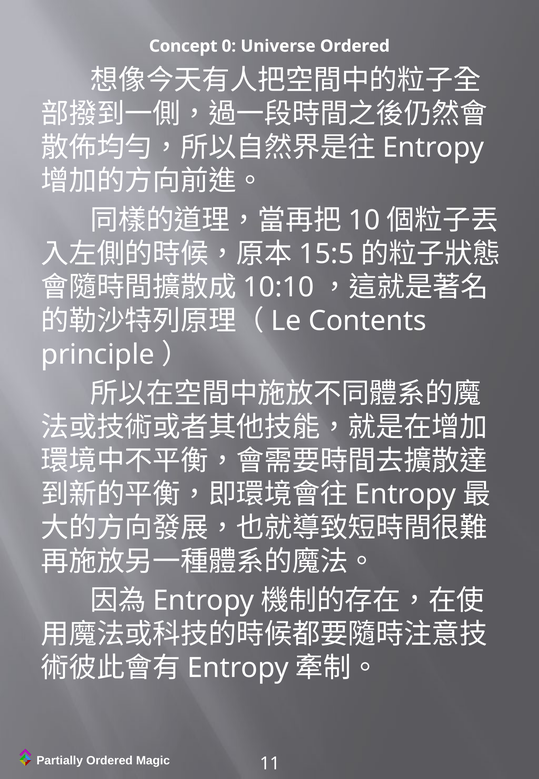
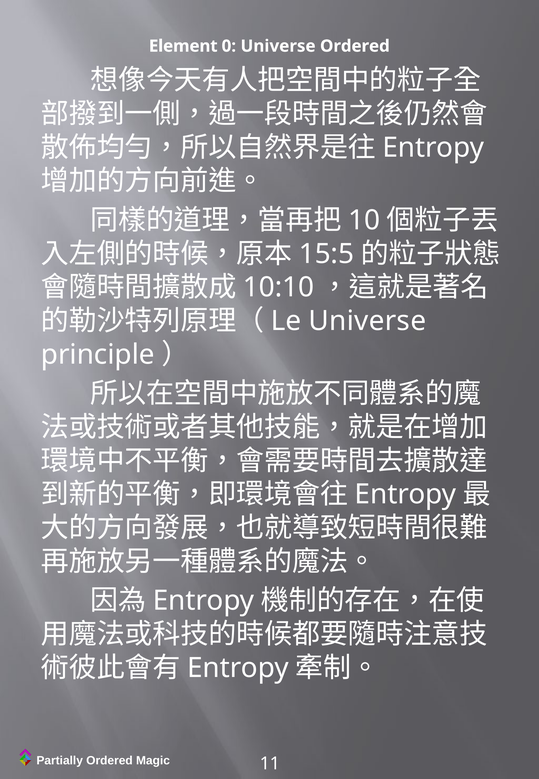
Concept: Concept -> Element (183, 46)
Contents: Contents -> Universe (367, 321)
